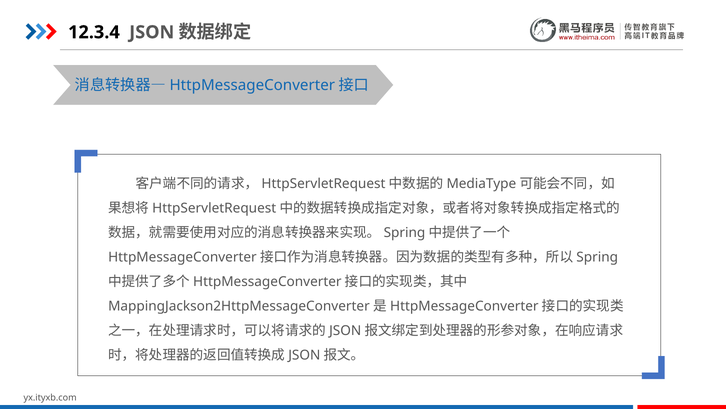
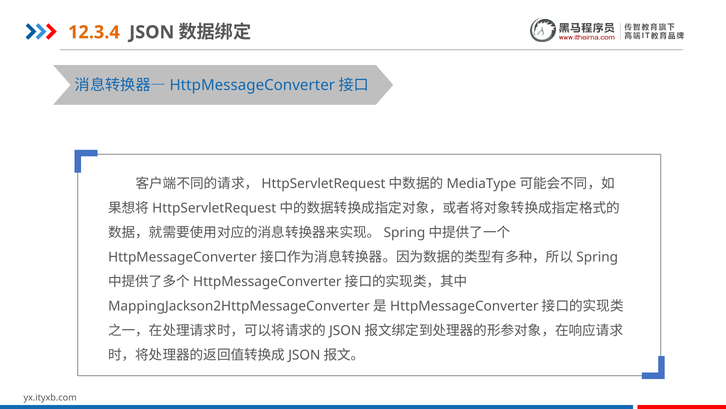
12.3.4 colour: black -> orange (94, 32)
